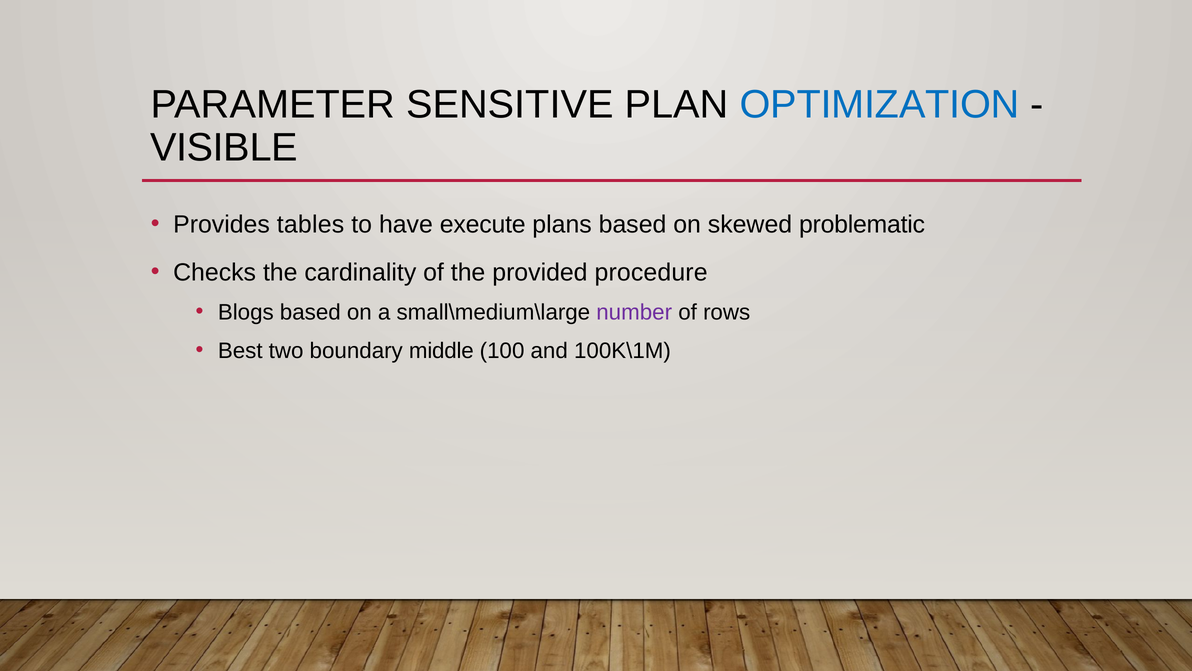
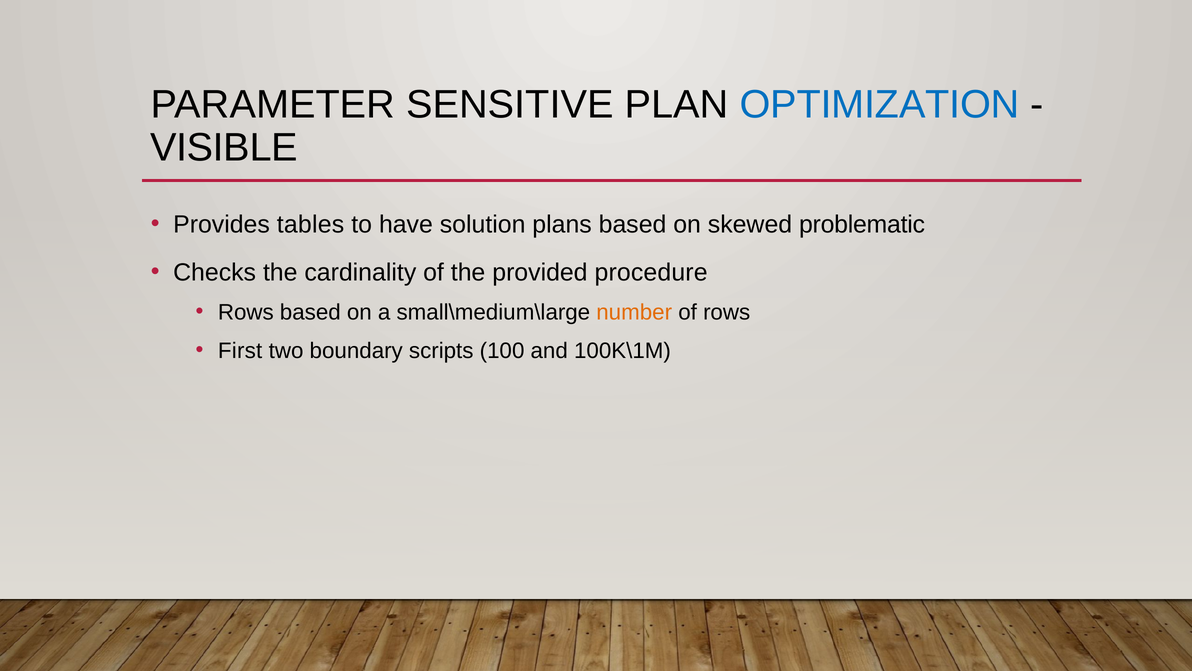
execute: execute -> solution (483, 224)
Blogs: Blogs -> Rows (246, 312)
number colour: purple -> orange (634, 312)
Best: Best -> First (240, 350)
middle: middle -> scripts (441, 350)
